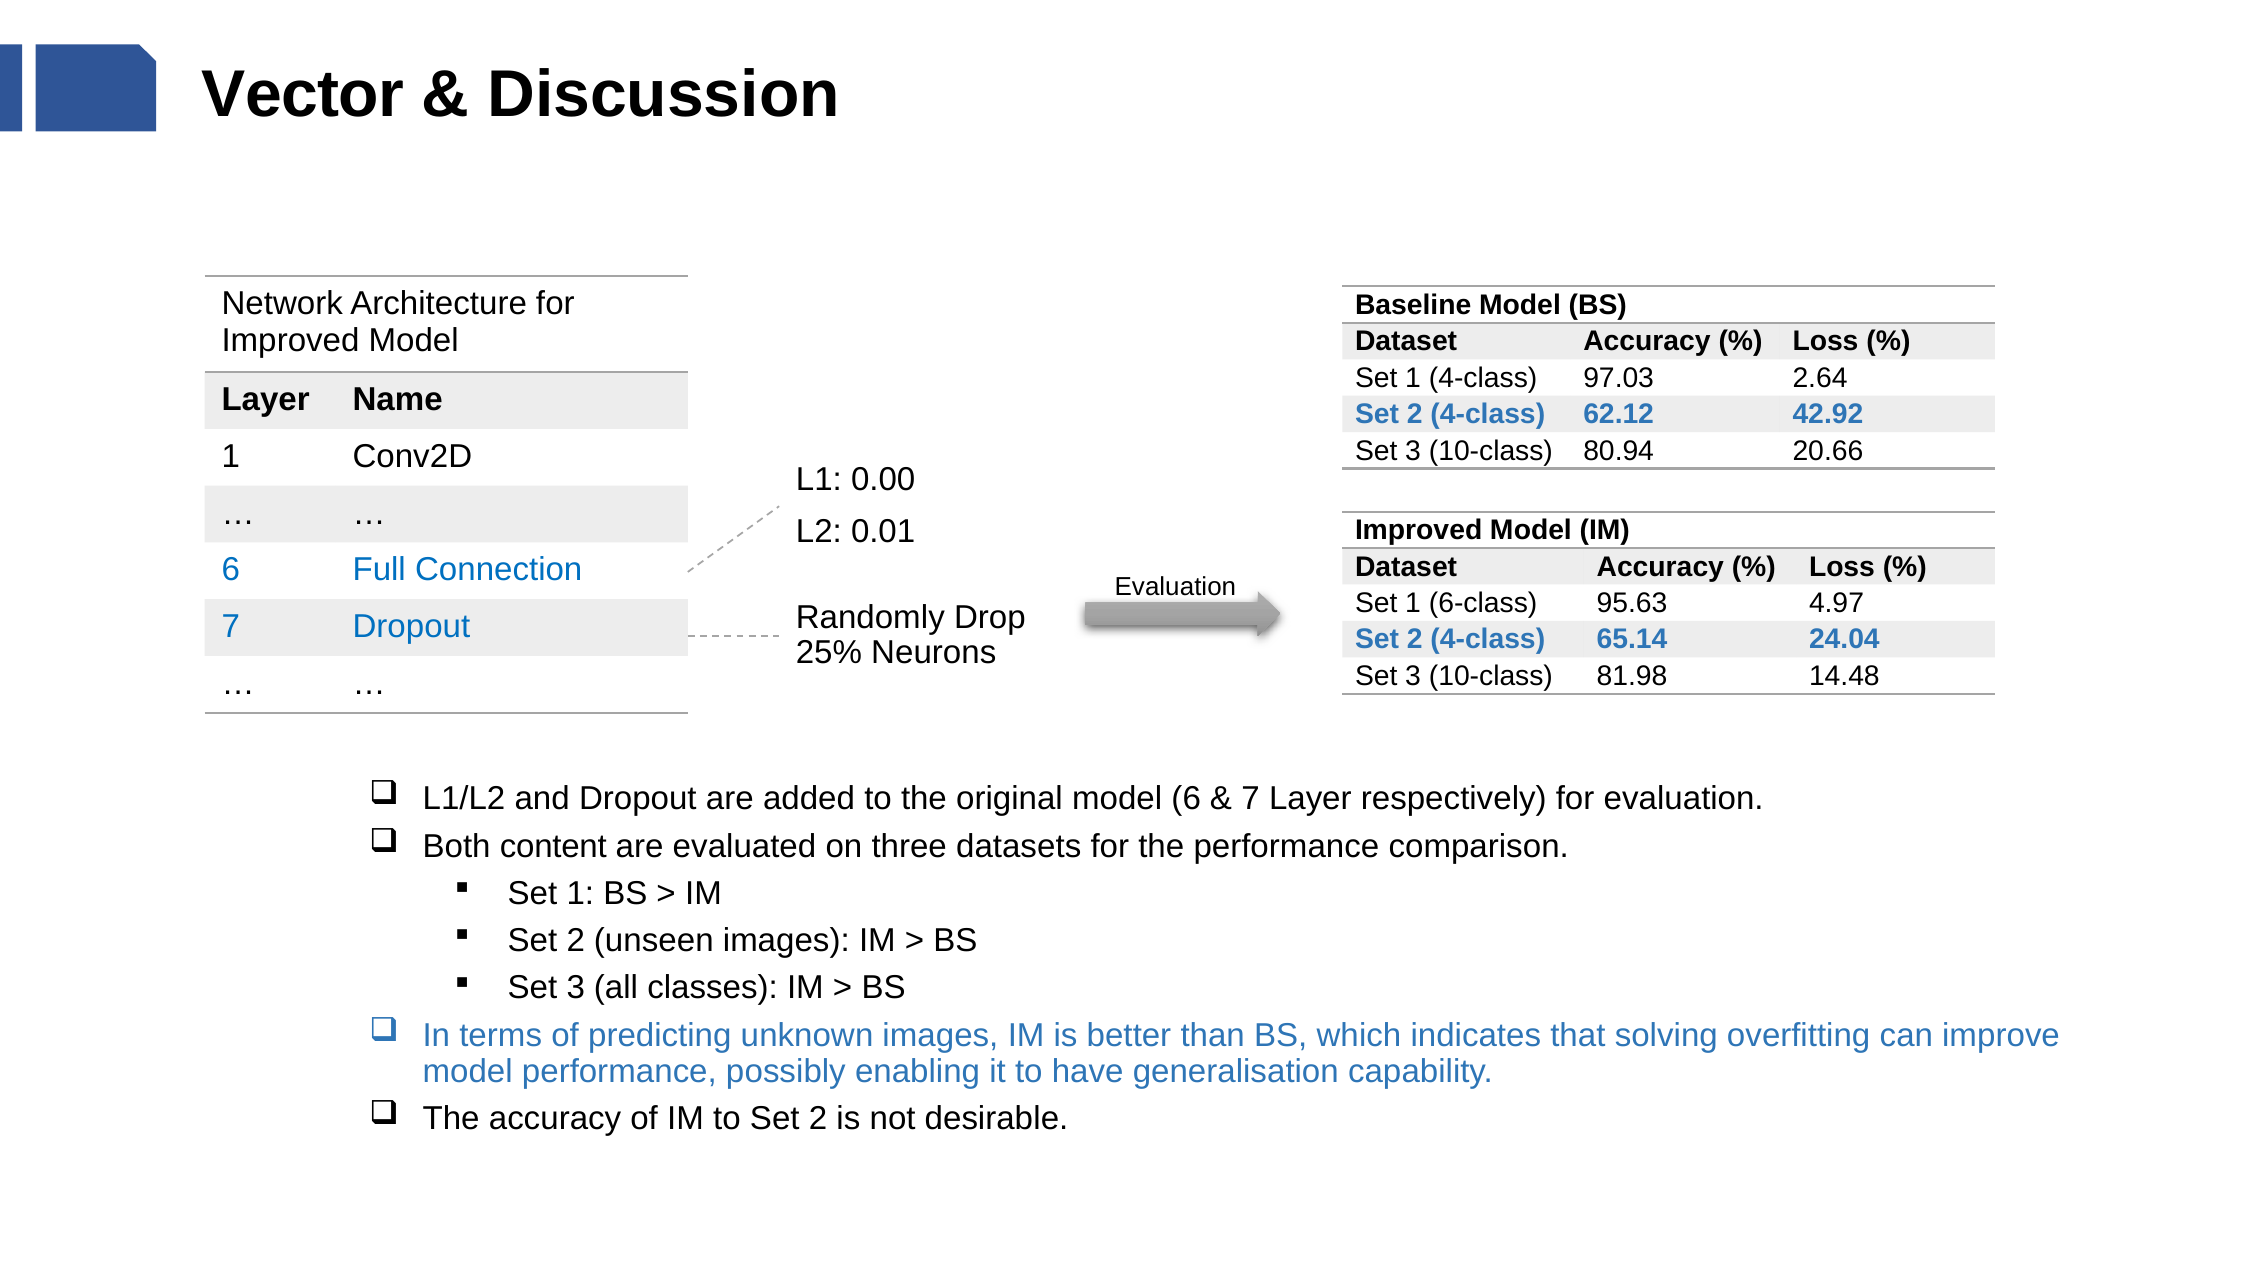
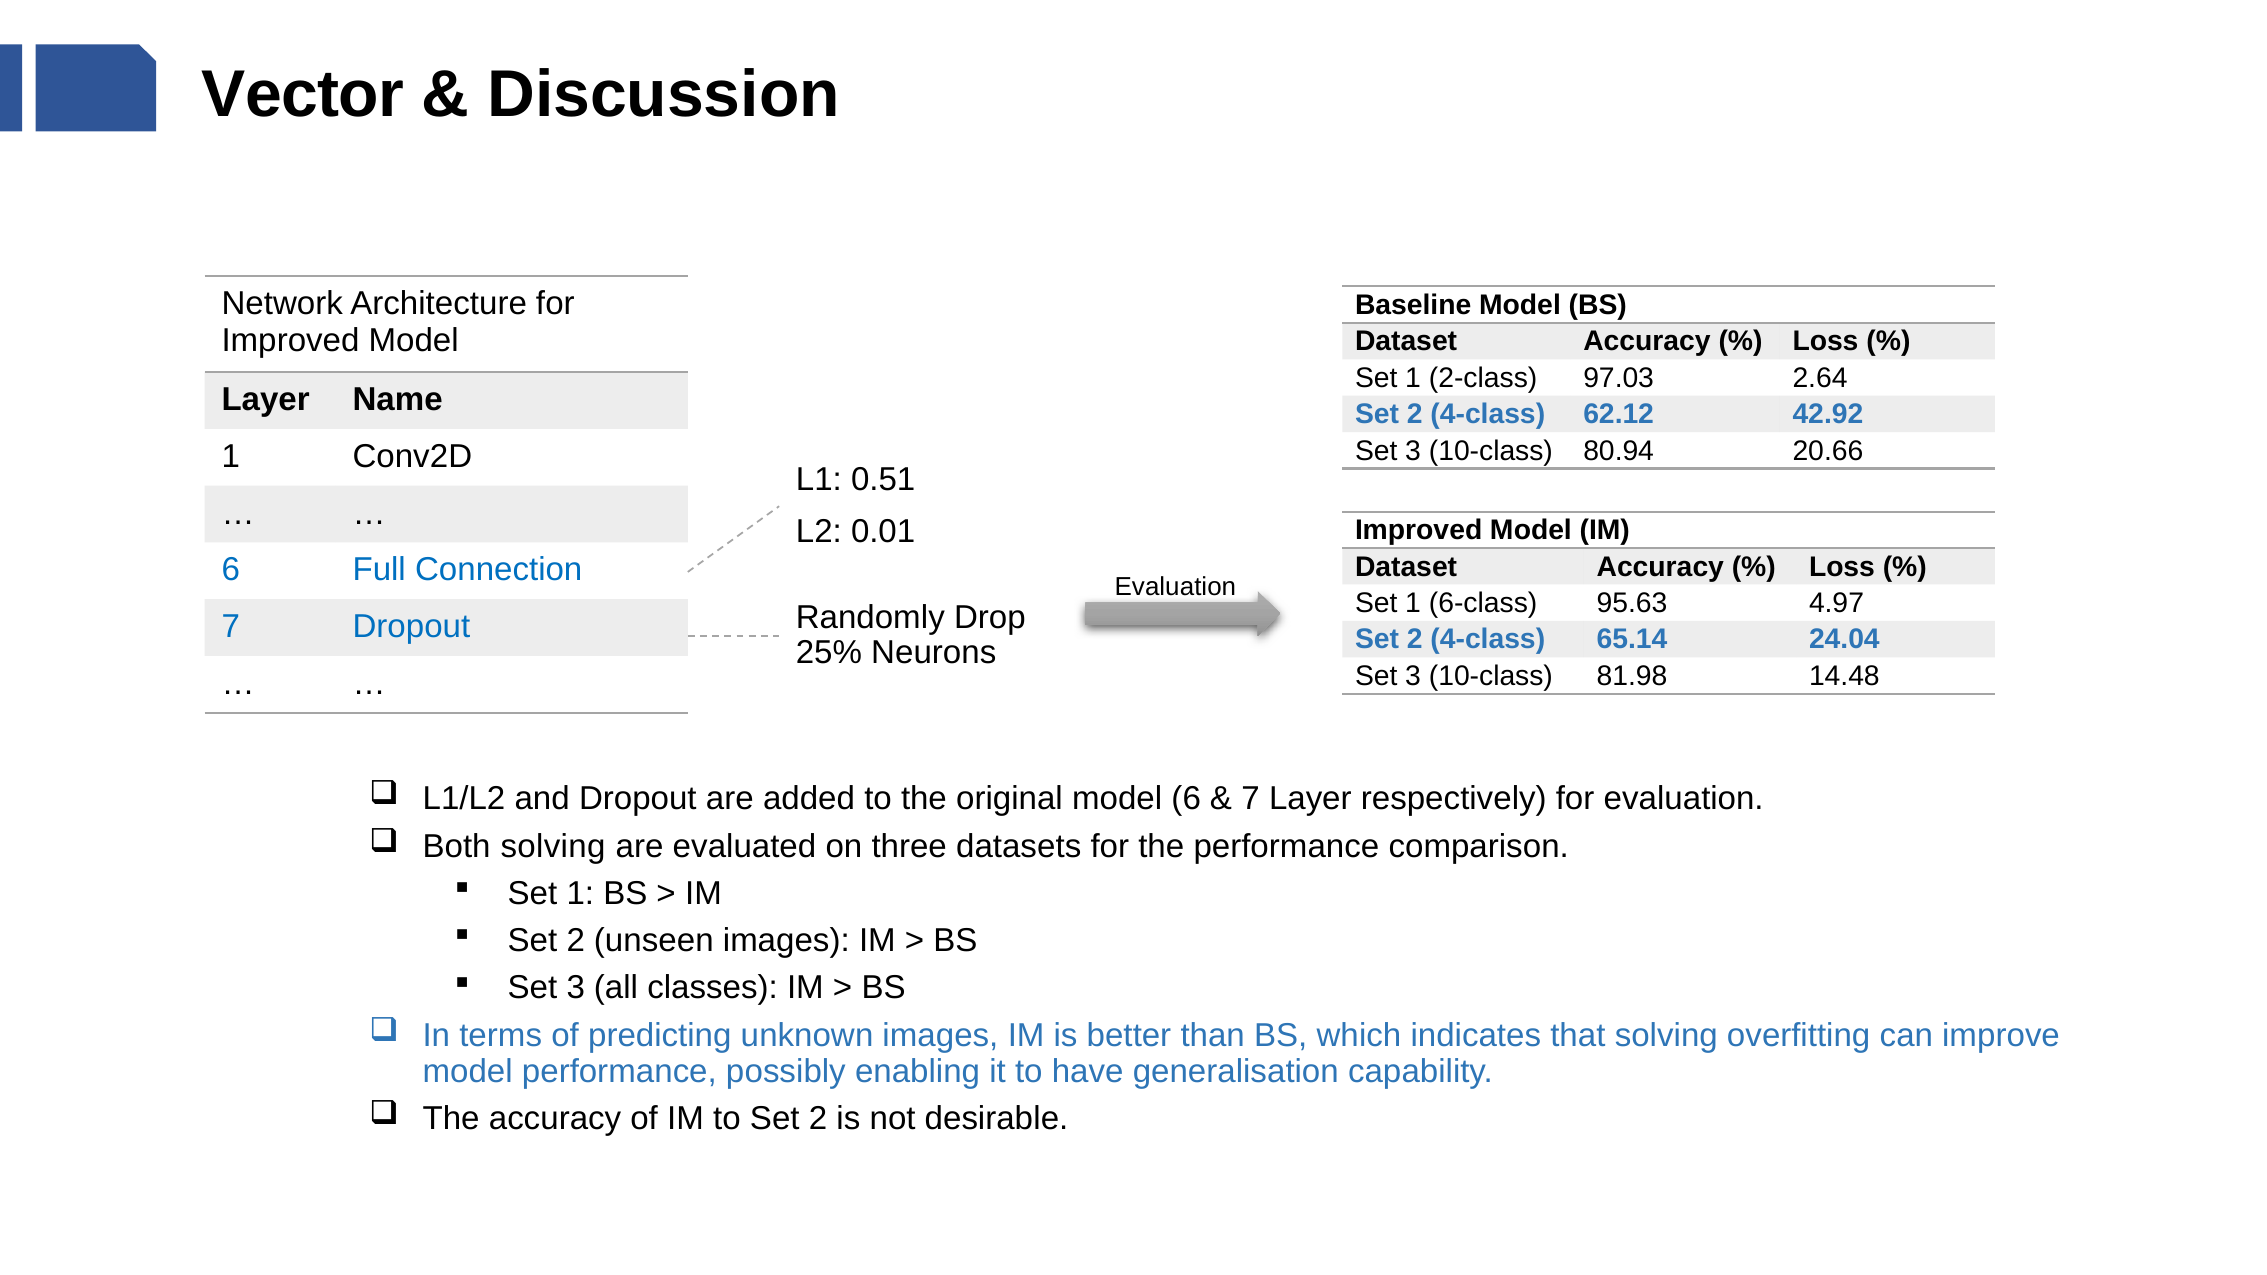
1 4-class: 4-class -> 2-class (1483, 378)
0.00: 0.00 -> 0.51 (883, 480)
Both content: content -> solving (553, 846)
